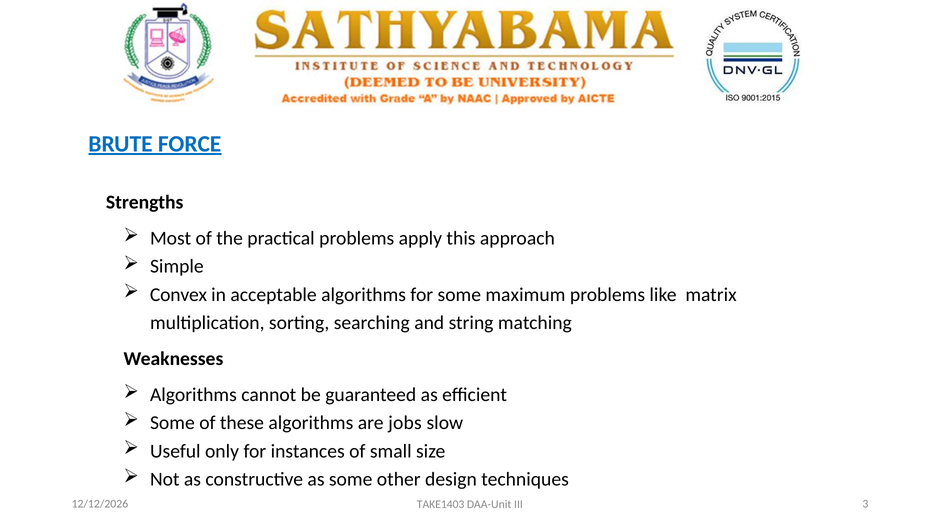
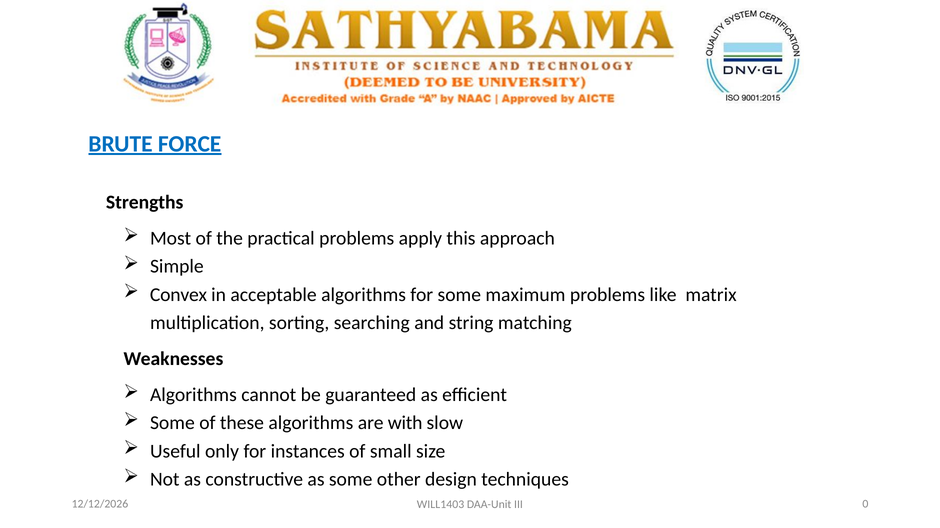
jobs: jobs -> with (405, 424)
TAKE1403: TAKE1403 -> WILL1403 (441, 505)
3: 3 -> 0 (865, 505)
